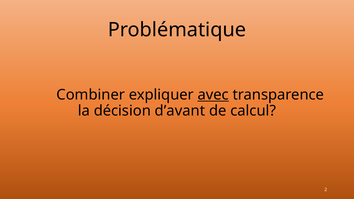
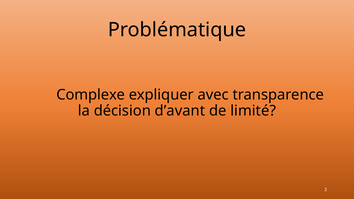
Combiner: Combiner -> Complexe (91, 95)
avec underline: present -> none (213, 95)
calcul: calcul -> limité (253, 111)
